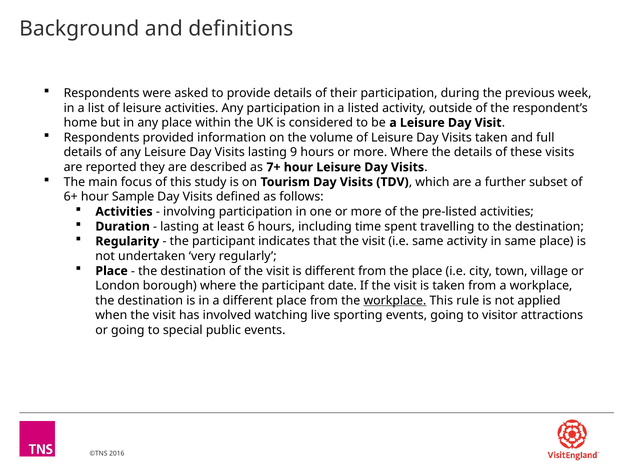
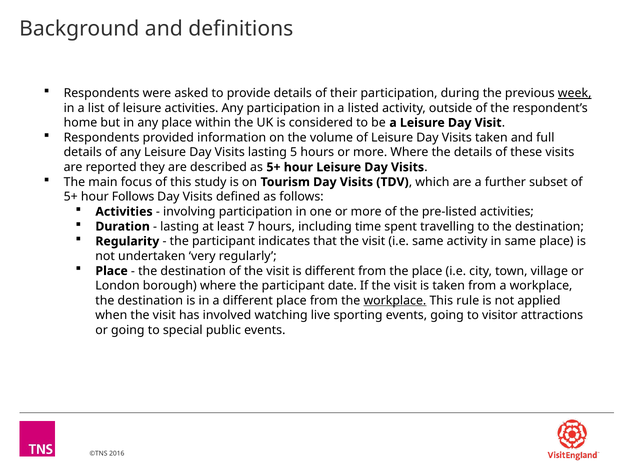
week underline: none -> present (575, 93)
9: 9 -> 5 (294, 152)
as 7+: 7+ -> 5+ (273, 167)
6+: 6+ -> 5+ (71, 197)
hour Sample: Sample -> Follows (133, 197)
6: 6 -> 7 (251, 226)
